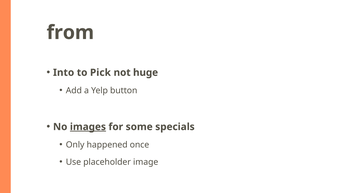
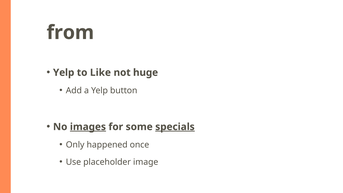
Into: Into -> Yelp (64, 73)
Pick: Pick -> Like (100, 73)
specials underline: none -> present (175, 127)
